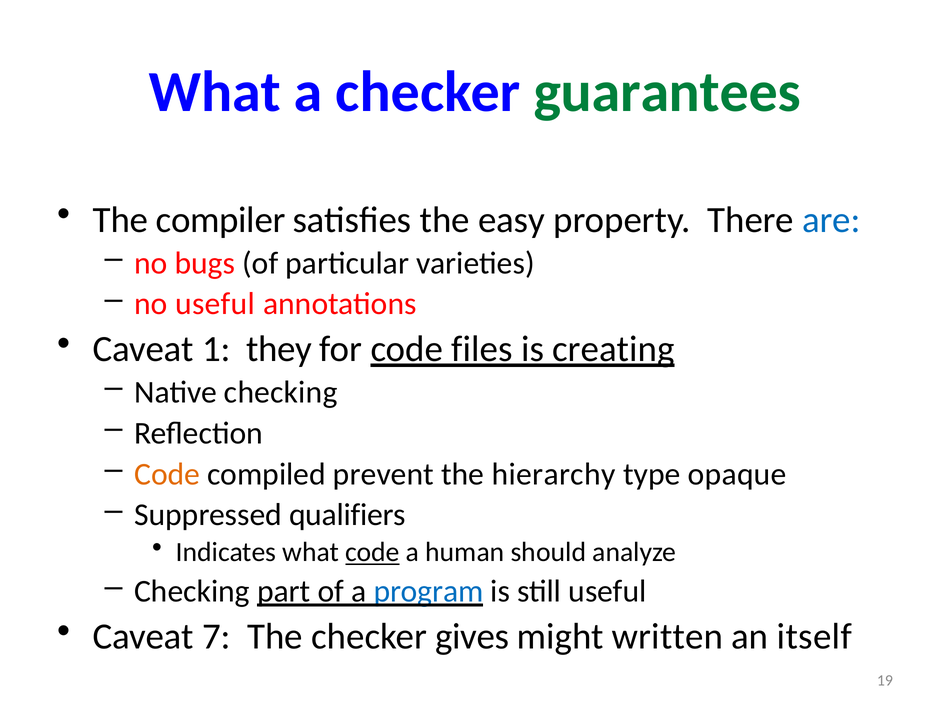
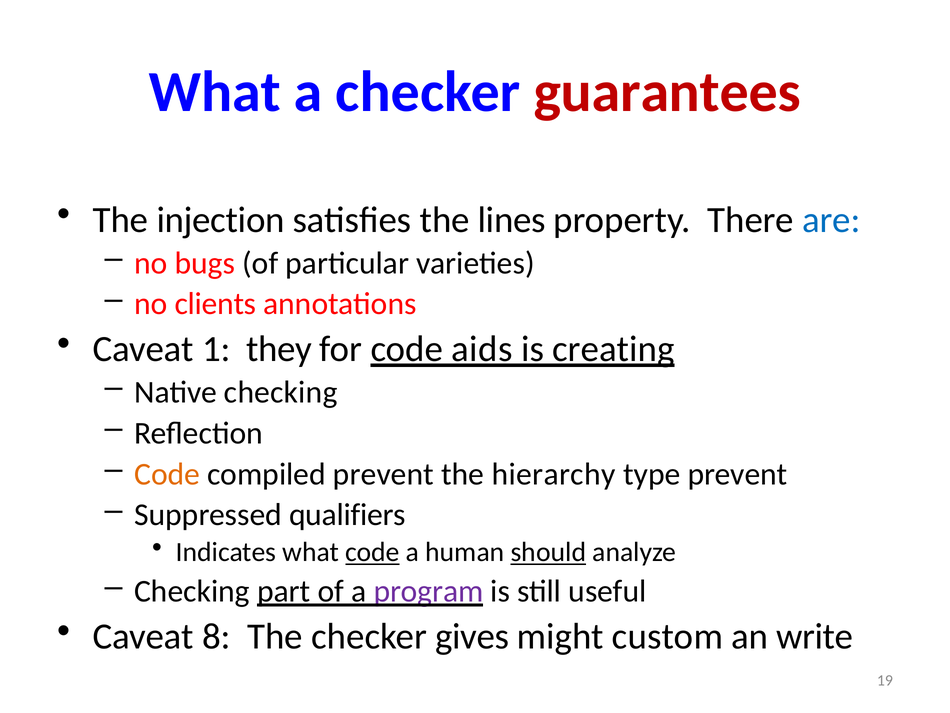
guarantees colour: green -> red (667, 92)
compiler: compiler -> injection (221, 220)
easy: easy -> lines (512, 220)
no useful: useful -> clients (215, 304)
files: files -> aids (482, 349)
type opaque: opaque -> prevent (737, 474)
should underline: none -> present (548, 552)
program colour: blue -> purple (428, 591)
7: 7 -> 8 (216, 636)
written: written -> custom (667, 636)
itself: itself -> write (815, 636)
